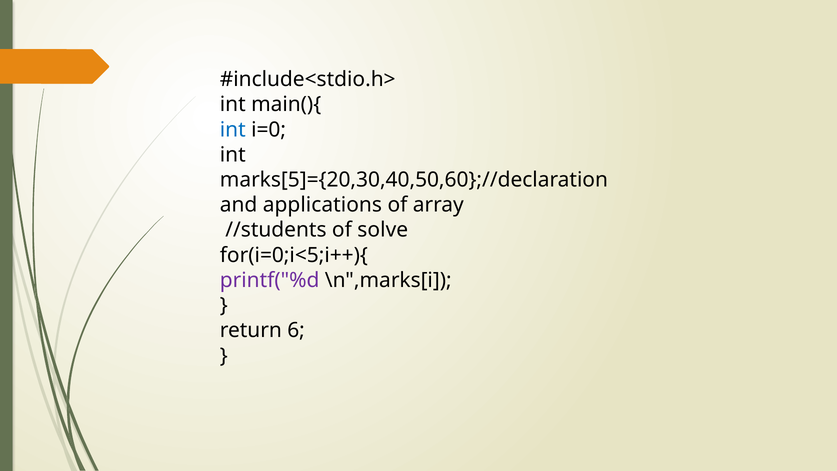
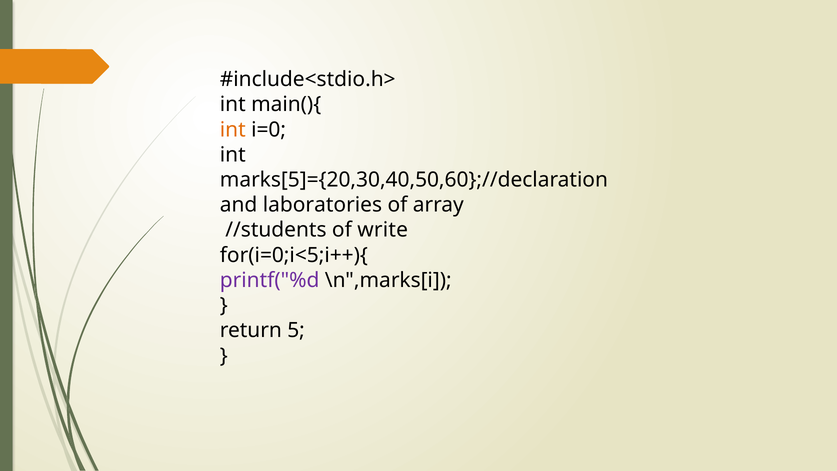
int colour: blue -> orange (233, 130)
applications: applications -> laboratories (322, 205)
solve: solve -> write (383, 230)
6: 6 -> 5 (296, 330)
